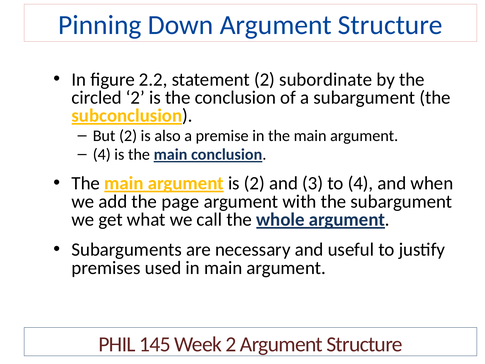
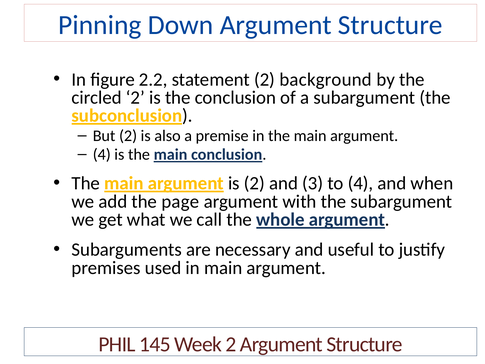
subordinate: subordinate -> background (326, 79)
